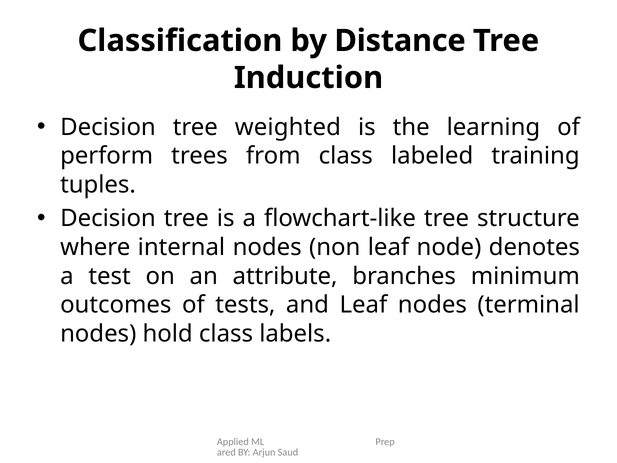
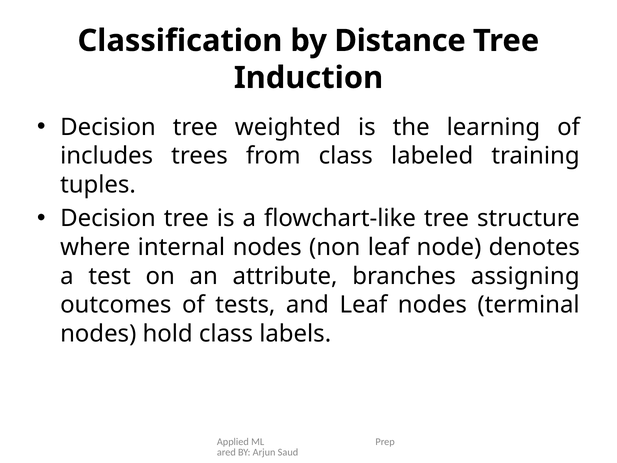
perform: perform -> includes (107, 156)
minimum: minimum -> assigning (525, 276)
